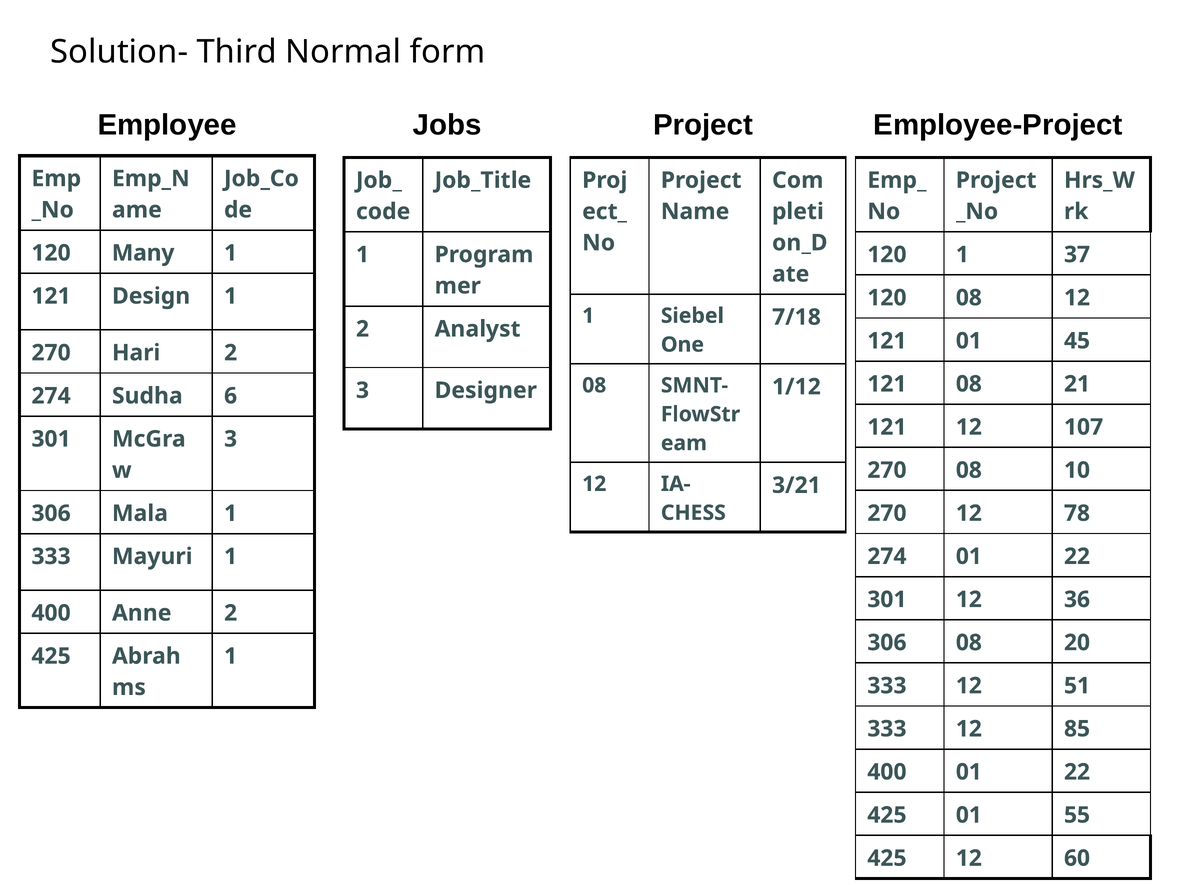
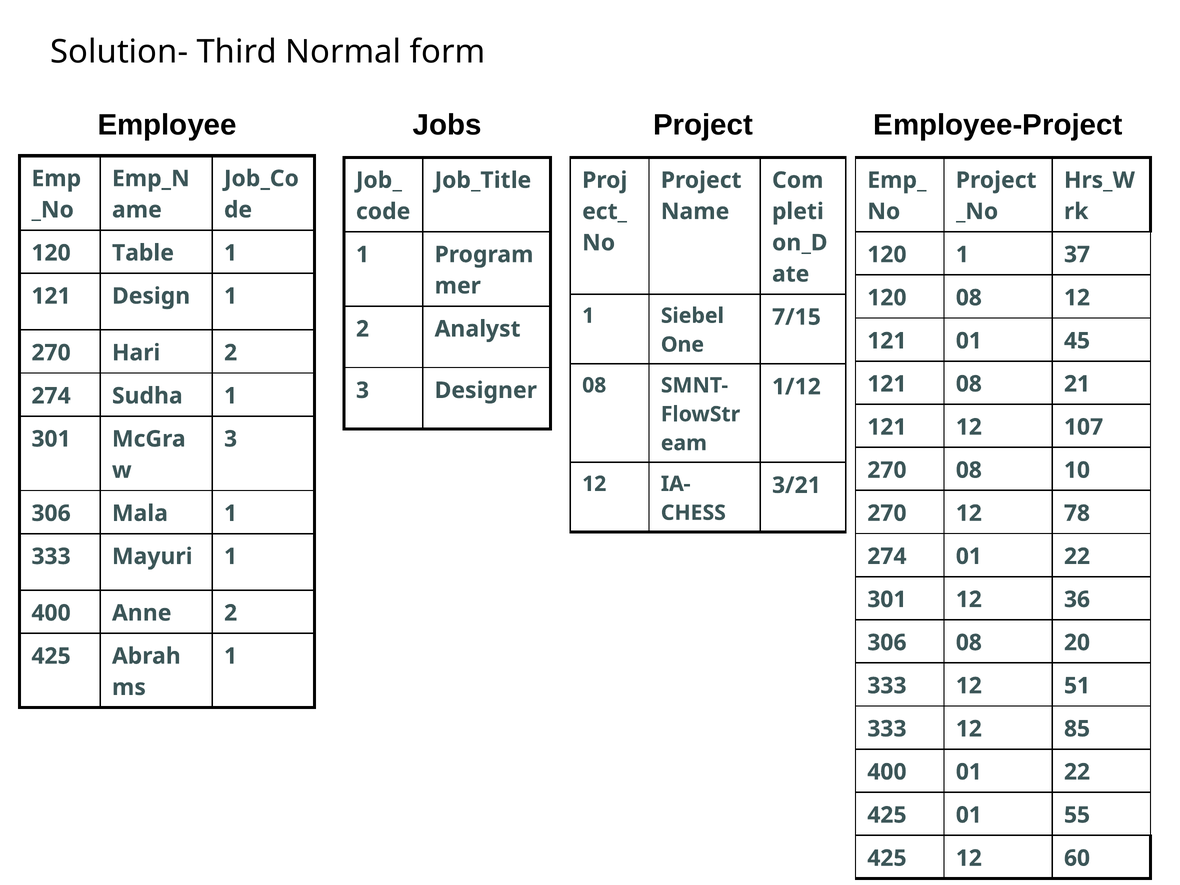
Many: Many -> Table (143, 253)
7/18: 7/18 -> 7/15 (796, 317)
Sudha 6: 6 -> 1 (231, 396)
